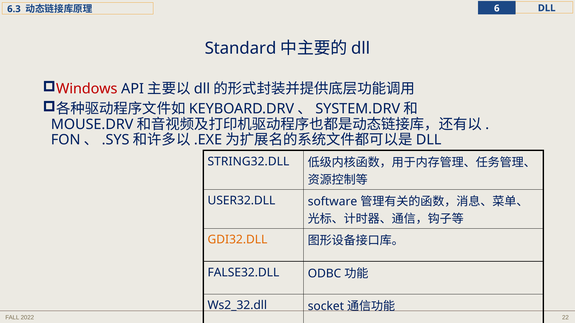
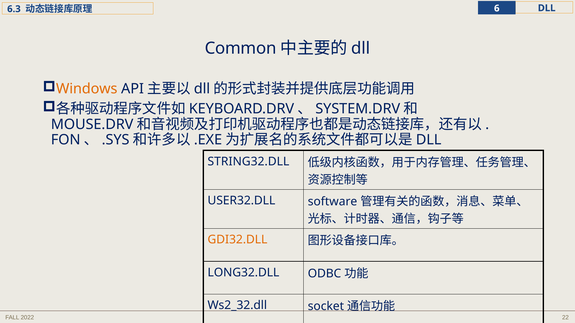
Standard: Standard -> Common (241, 48)
Windows colour: red -> orange (87, 89)
FALSE32.DLL: FALSE32.DLL -> LONG32.DLL (243, 273)
